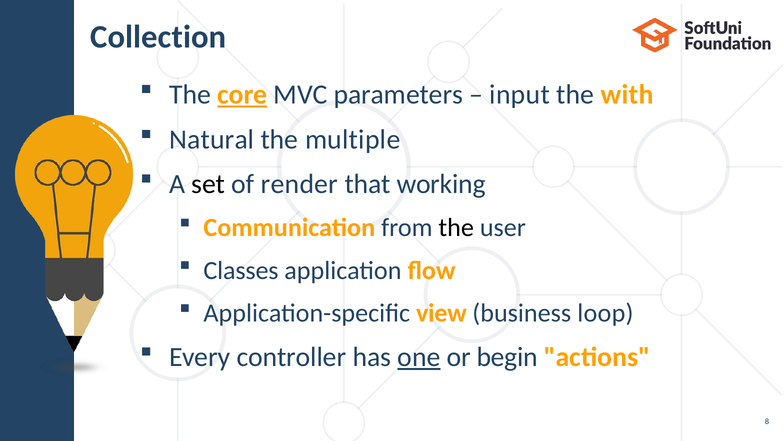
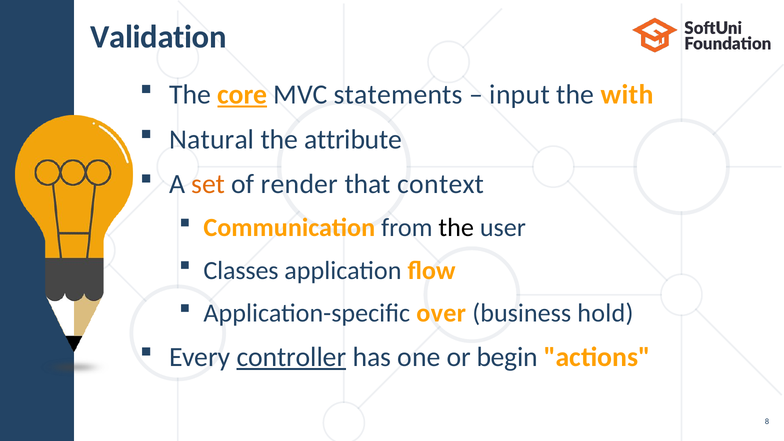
Collection: Collection -> Validation (158, 37)
parameters: parameters -> statements (398, 95)
multiple: multiple -> attribute (353, 139)
set colour: black -> orange (208, 184)
working: working -> context (441, 184)
view: view -> over (441, 313)
loop: loop -> hold (605, 313)
controller underline: none -> present (291, 357)
one underline: present -> none (419, 357)
